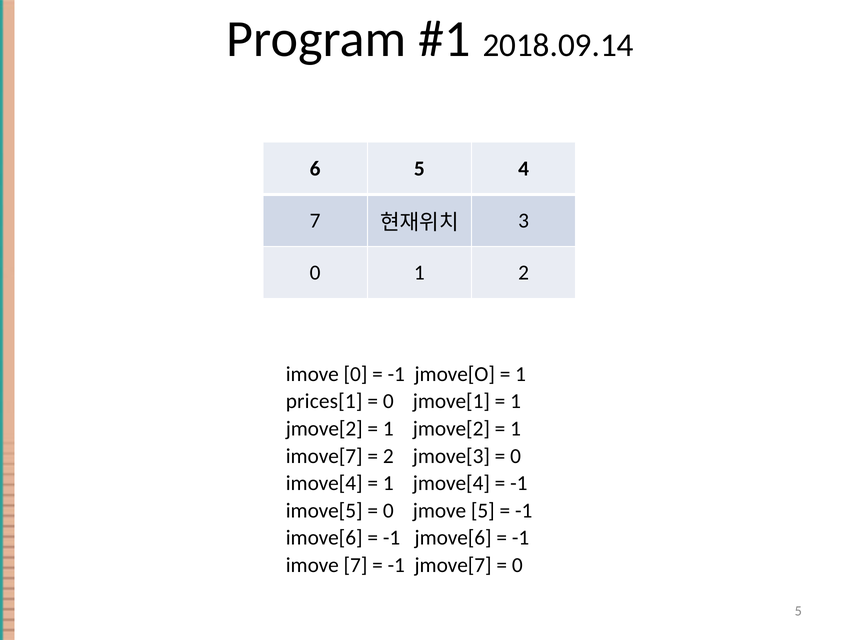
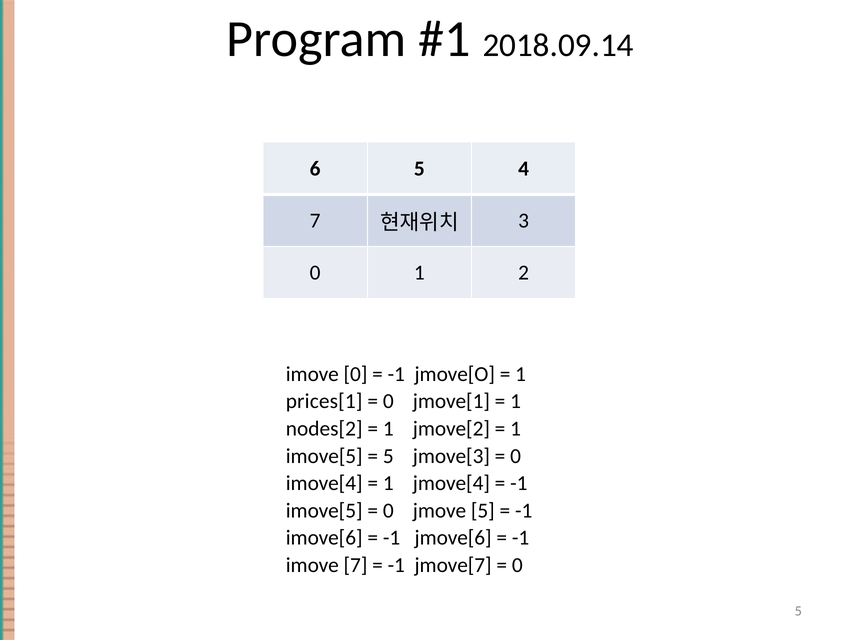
jmove[2: jmove[2 -> nodes[2 (324, 428)
imove[7: imove[7 -> imove[5 (324, 456)
2: 2 -> 5 (388, 456)
